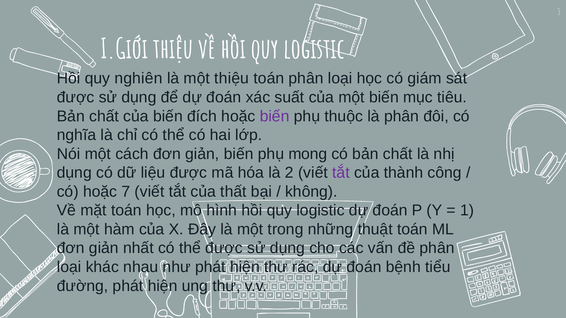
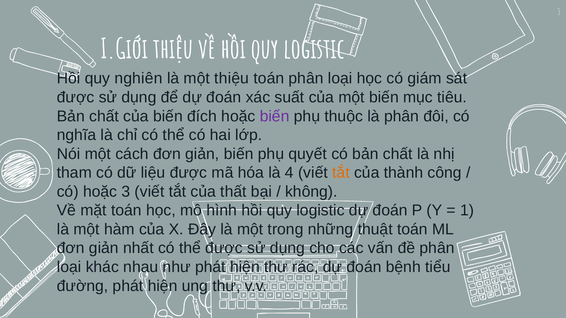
mong: mong -> quyết (308, 154)
dụng: dụng -> tham (74, 173)
2: 2 -> 4 (289, 173)
tắt colour: purple -> orange (341, 173)
hoặc 7: 7 -> 3 (126, 192)
